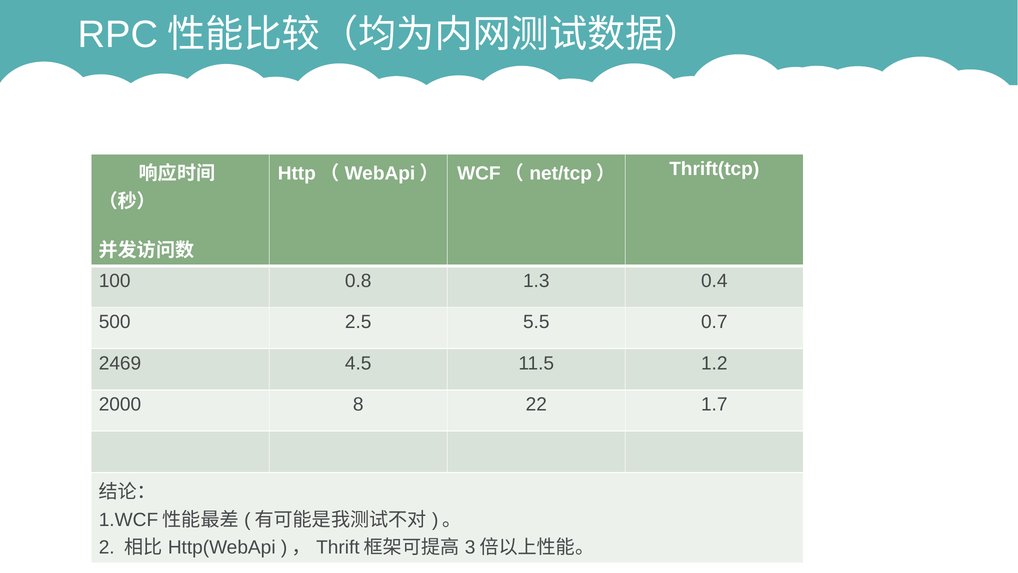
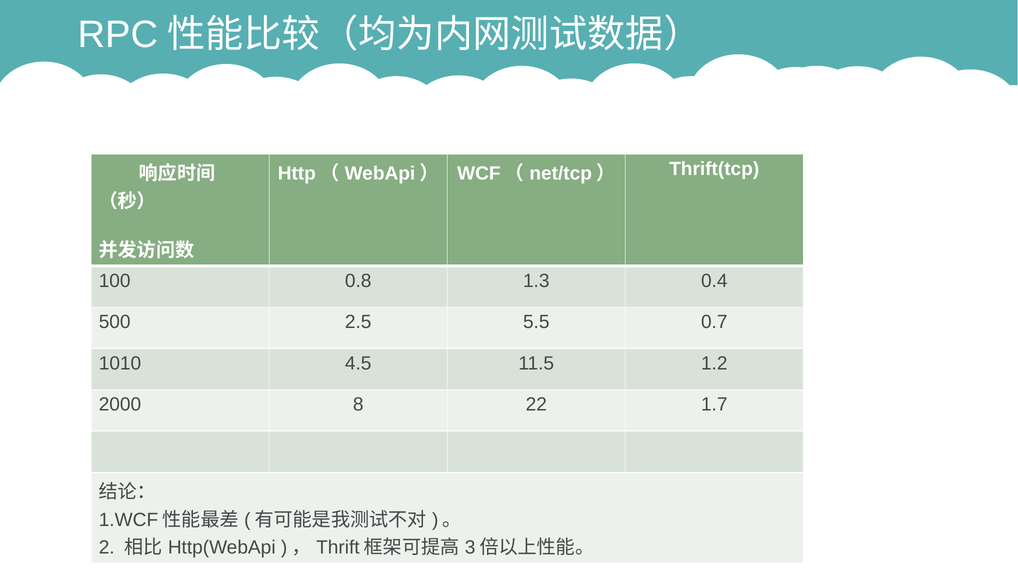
2469: 2469 -> 1010 (120, 363)
